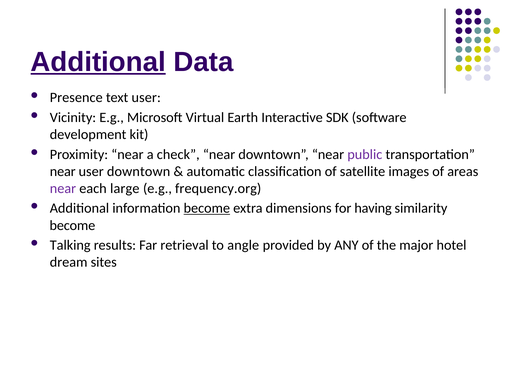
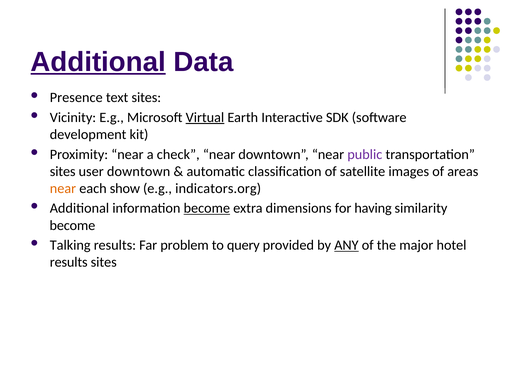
text user: user -> sites (146, 98)
Virtual underline: none -> present (205, 118)
near: near -> sites (63, 172)
near colour: purple -> orange (63, 189)
large: large -> show (125, 189)
frequency.org: frequency.org -> indicators.org (218, 189)
retrieval: retrieval -> problem (185, 245)
angle: angle -> query (243, 245)
ANY underline: none -> present (346, 245)
dream: dream -> results (69, 262)
